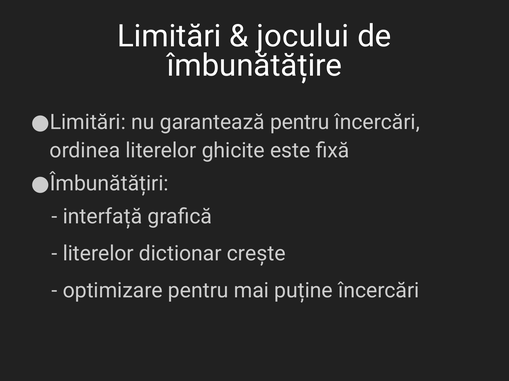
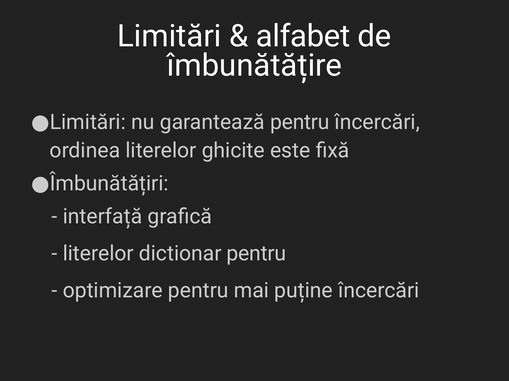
jocului: jocului -> alfabet (303, 36)
dictionar crește: crește -> pentru (256, 254)
